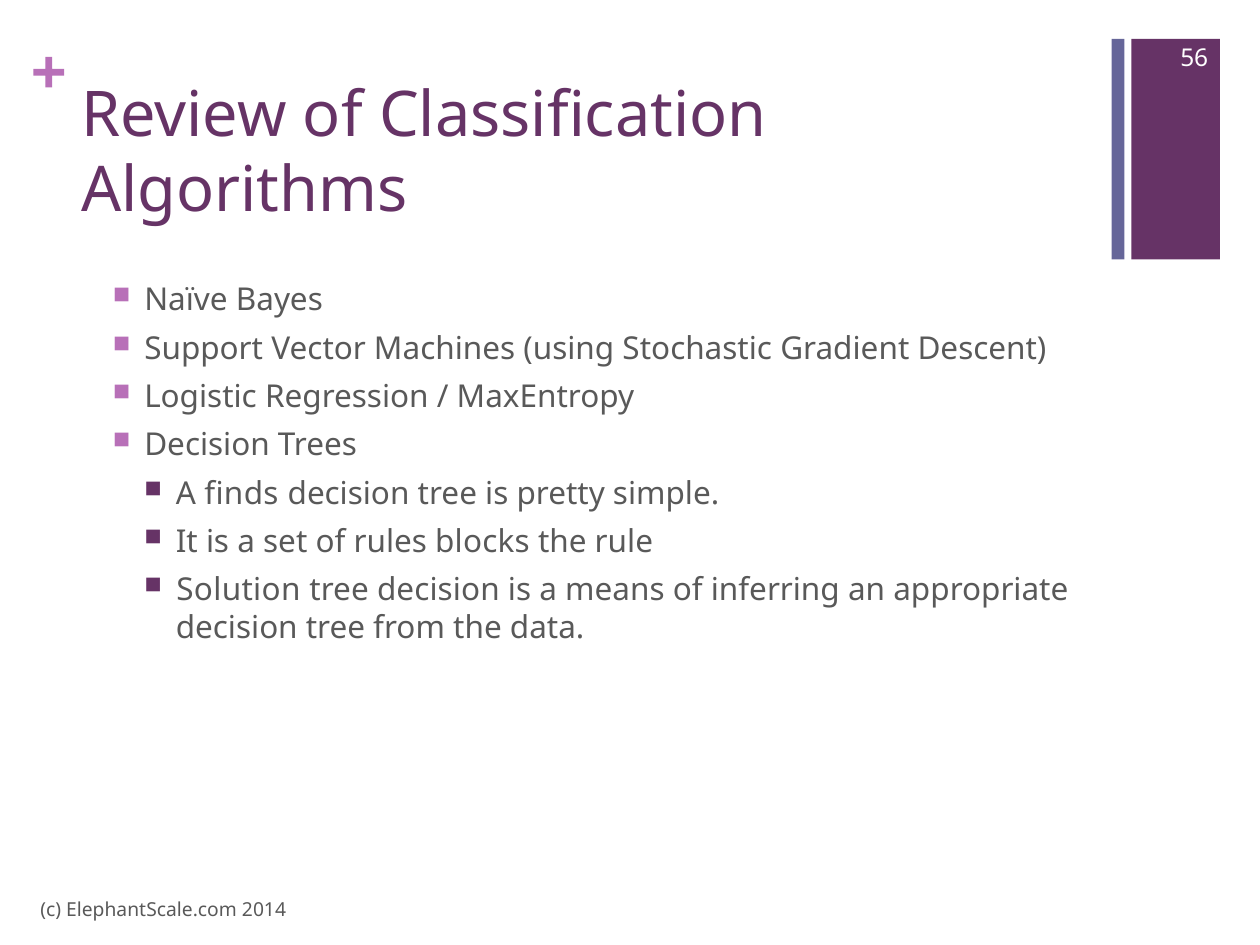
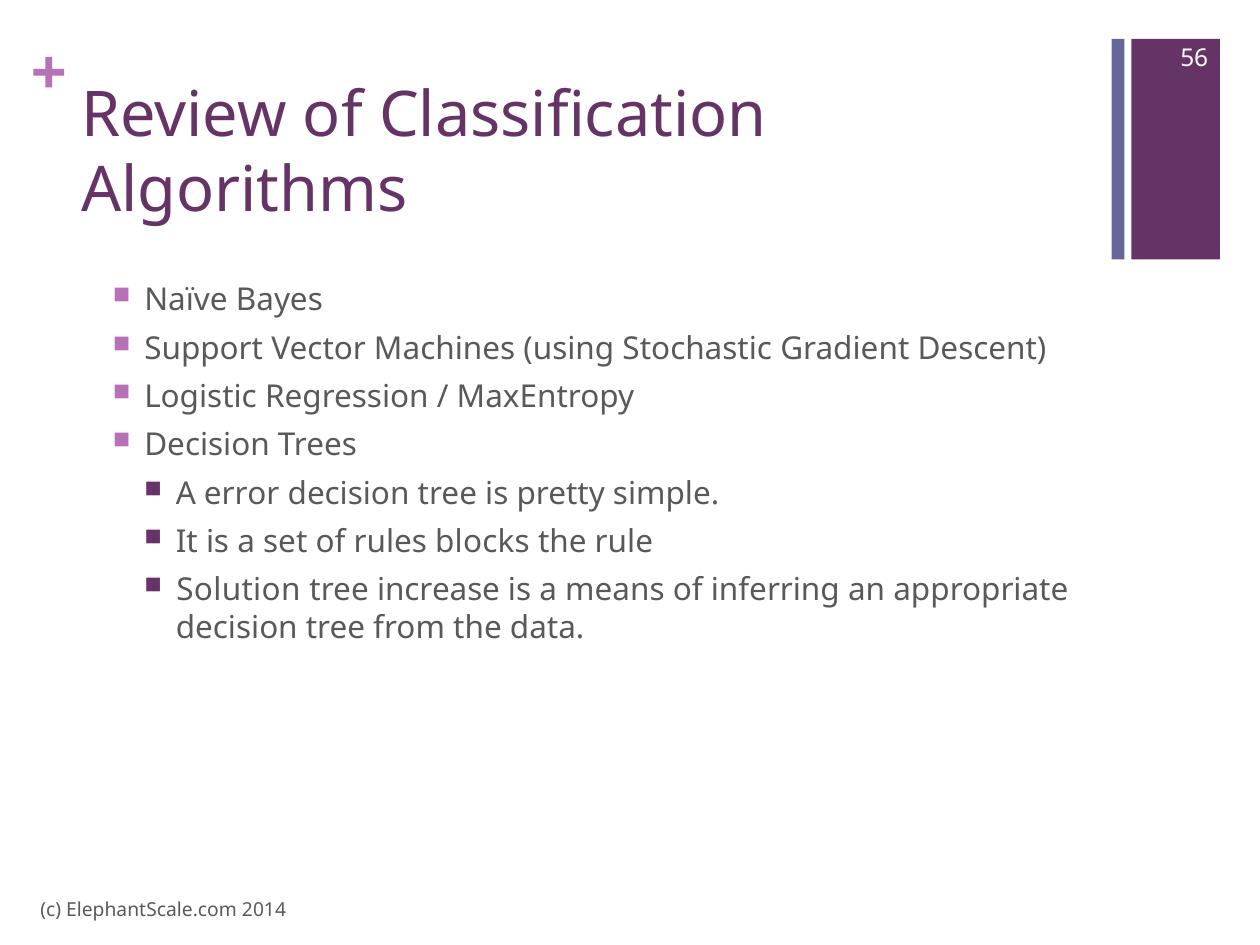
finds: finds -> error (242, 494)
tree decision: decision -> increase (438, 590)
